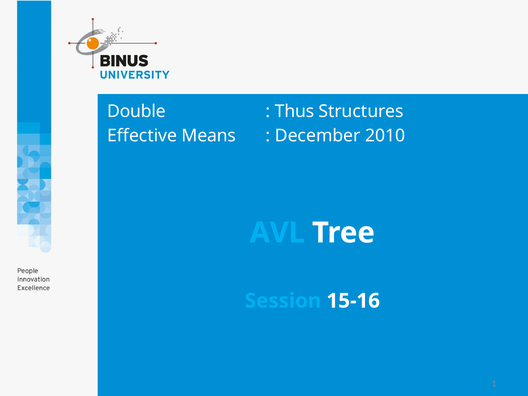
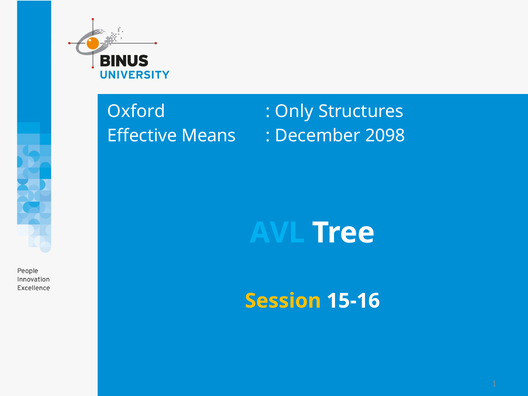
Double: Double -> Oxford (136, 111)
Thus: Thus -> Only (294, 111)
2010: 2010 -> 2098 (385, 136)
Session colour: light blue -> yellow (283, 301)
